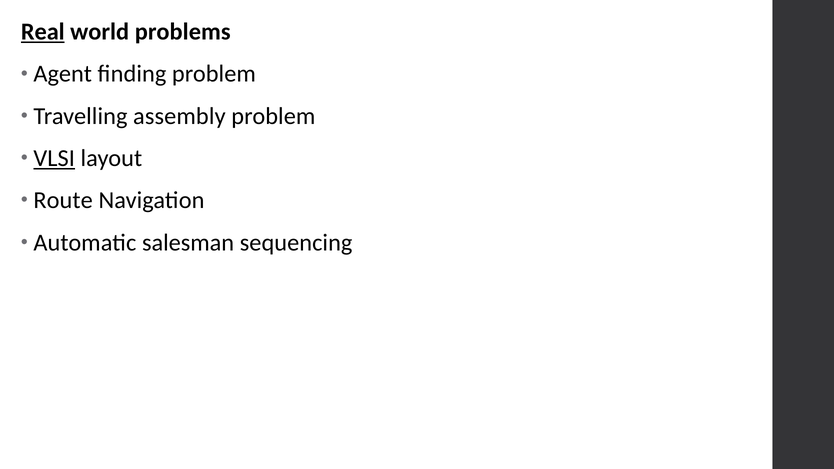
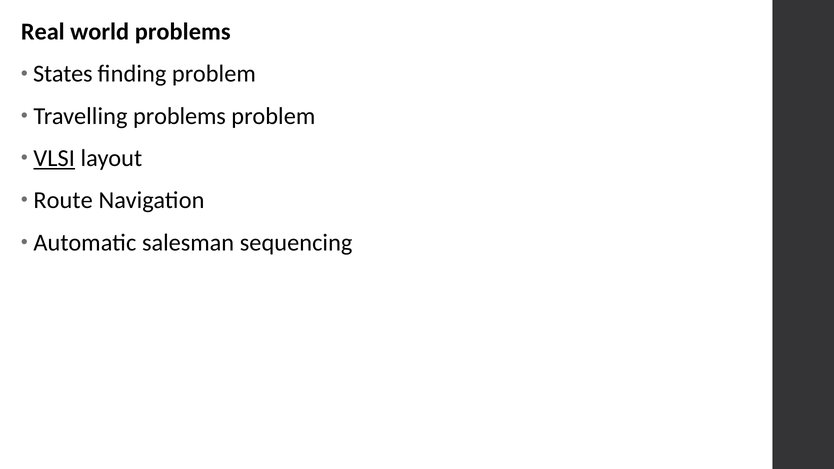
Real underline: present -> none (43, 32)
Agent: Agent -> States (63, 74)
Travelling assembly: assembly -> problems (179, 116)
